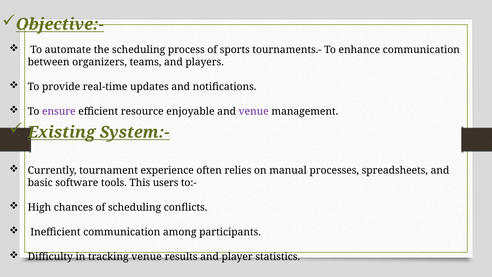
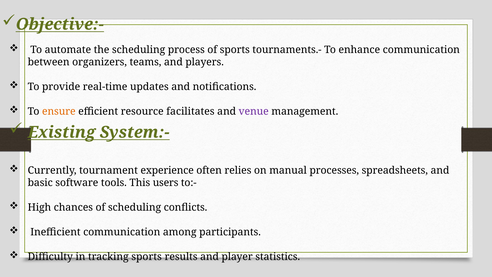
ensure colour: purple -> orange (59, 111)
enjoyable: enjoyable -> facilitates (190, 111)
tracking venue: venue -> sports (147, 256)
